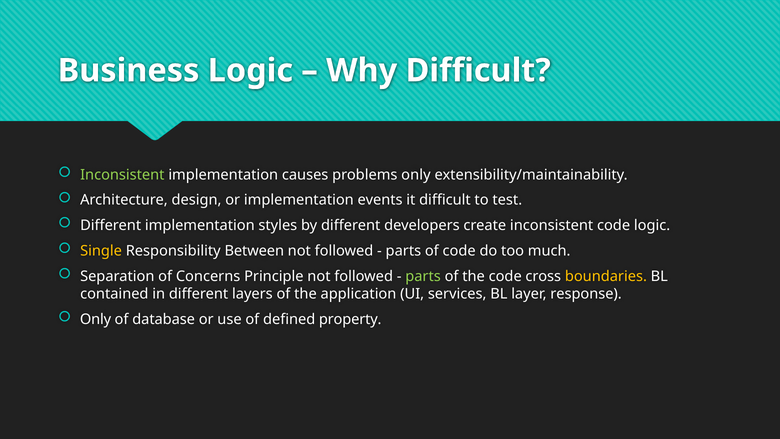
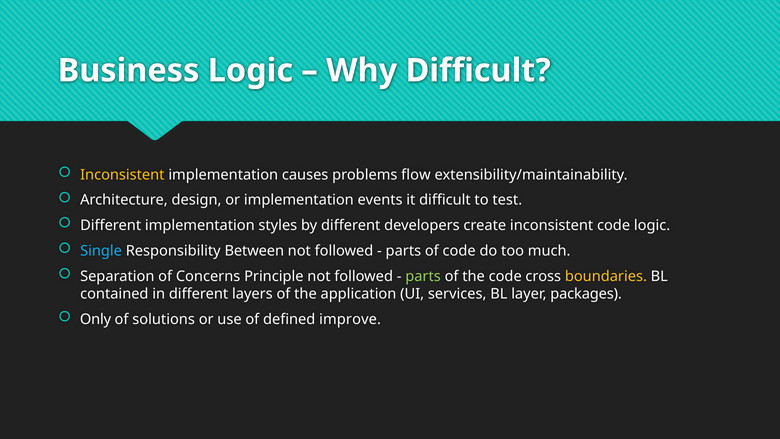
Inconsistent colour: light green -> yellow (122, 175)
problems only: only -> flow (416, 175)
Single colour: yellow -> light blue (101, 251)
response: response -> packages (586, 294)
database: database -> solutions (164, 319)
property: property -> improve (350, 319)
